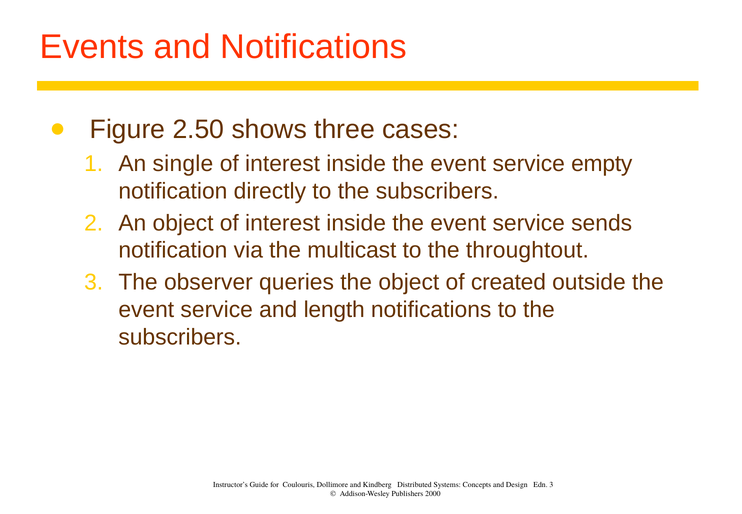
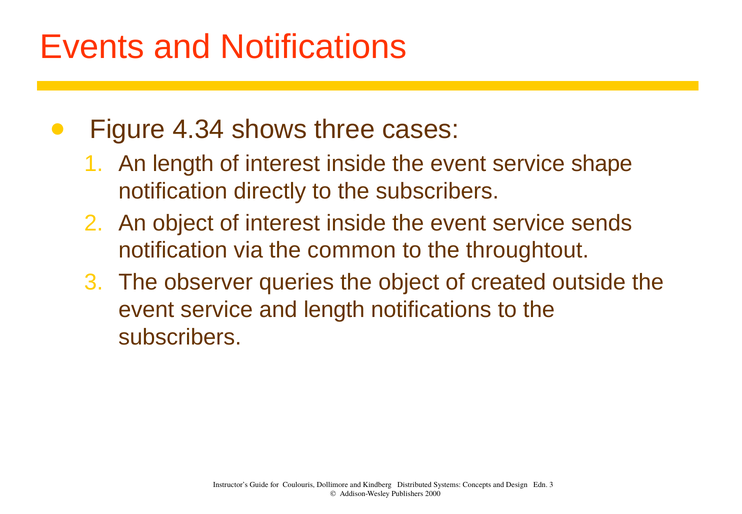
2.50: 2.50 -> 4.34 (198, 129)
An single: single -> length (183, 163)
empty: empty -> shape (602, 163)
multicast: multicast -> common (352, 250)
